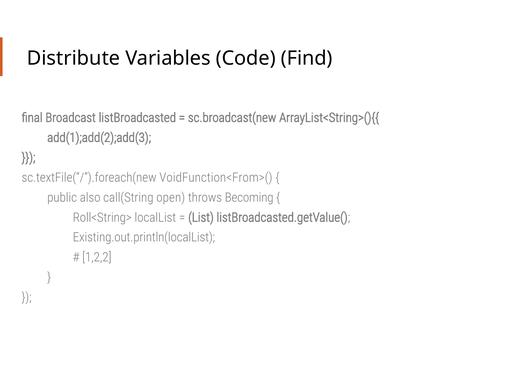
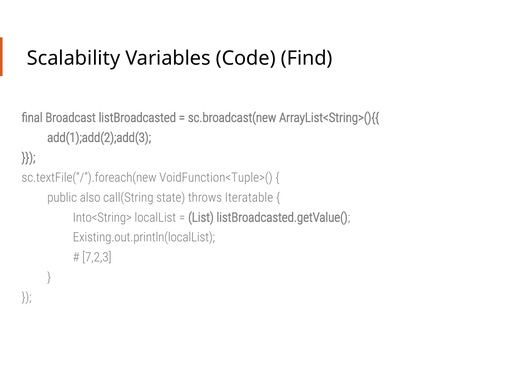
Distribute: Distribute -> Scalability (73, 58)
VoidFunction<From>(: VoidFunction<From>( -> VoidFunction<Tuple>( (216, 178)
open: open -> state (171, 197)
Becoming: Becoming -> Iteratable (249, 197)
Roll<String>: Roll<String> -> Into<String> (102, 217)
1,2,2: 1,2,2 -> 7,2,3 (97, 257)
